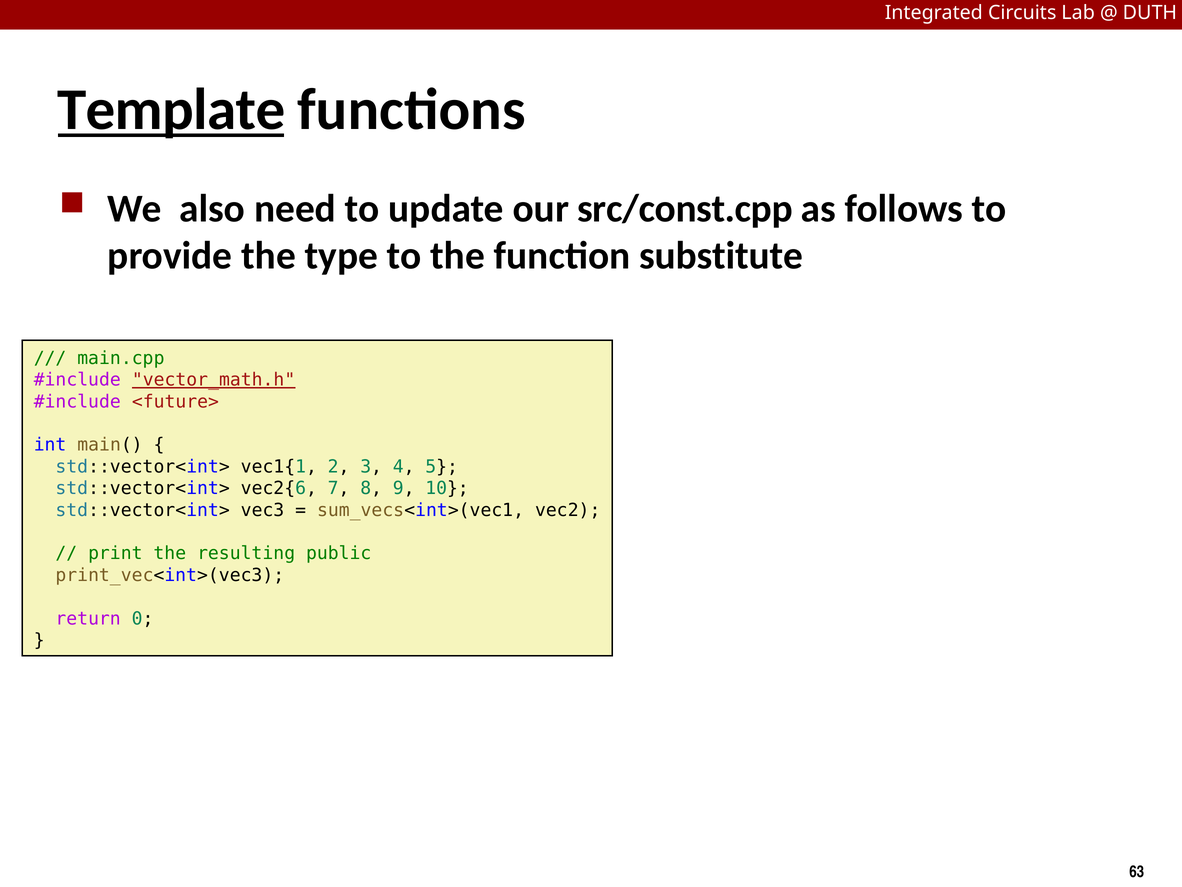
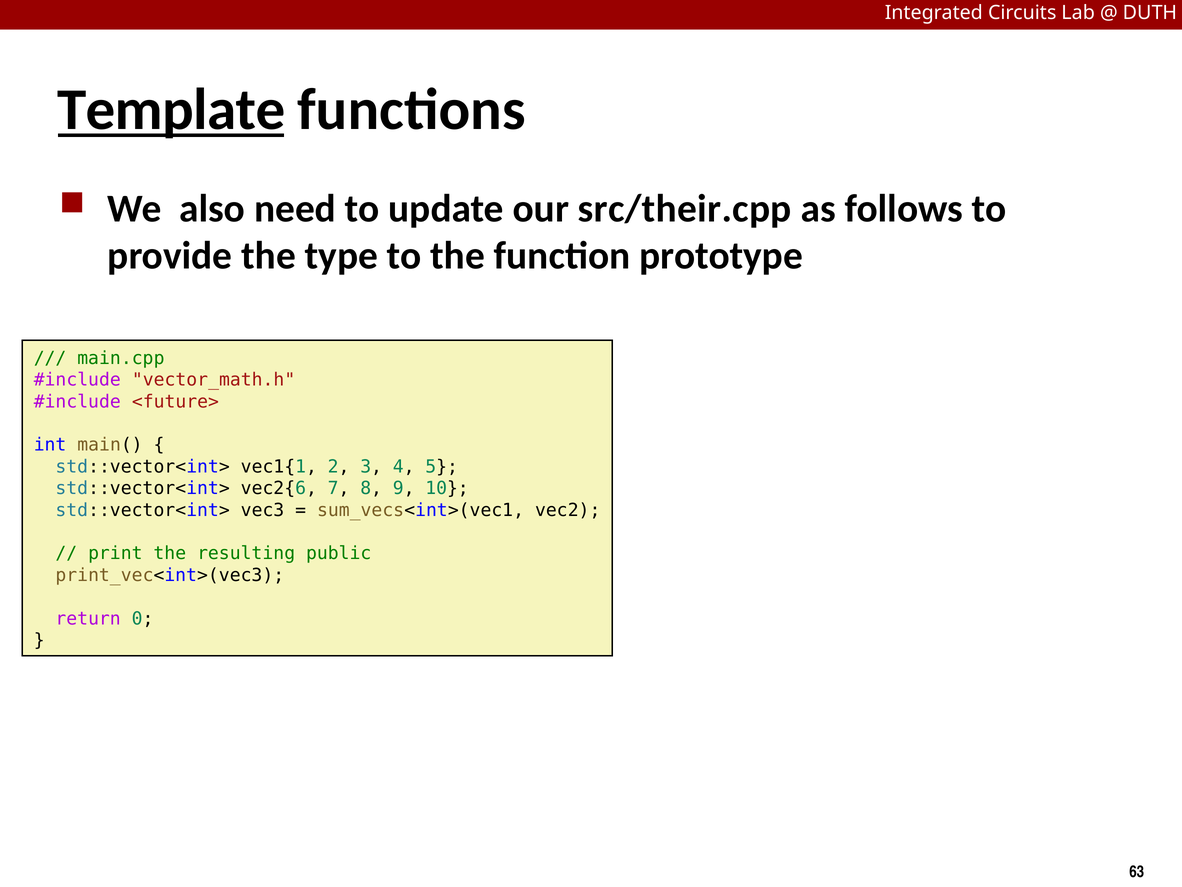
src/const.cpp: src/const.cpp -> src/their.cpp (685, 208)
substitute: substitute -> prototype (721, 256)
vector_math.h underline: present -> none (214, 380)
